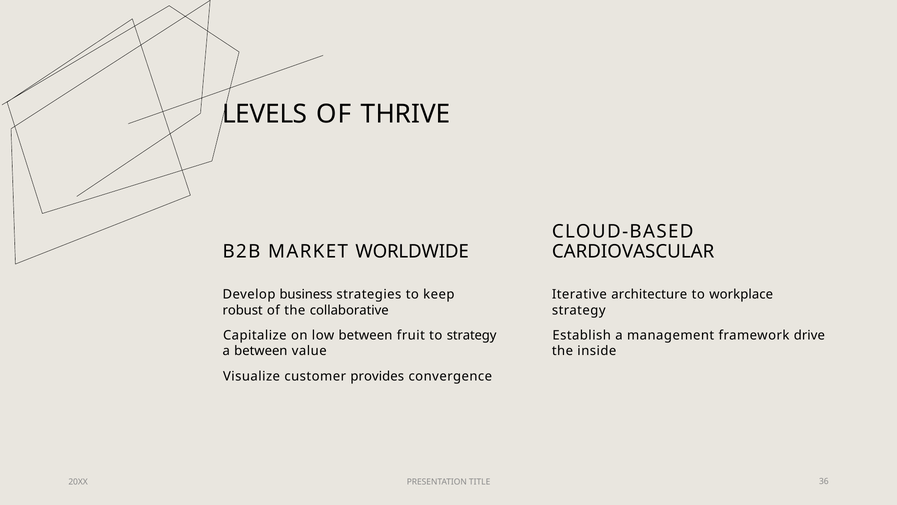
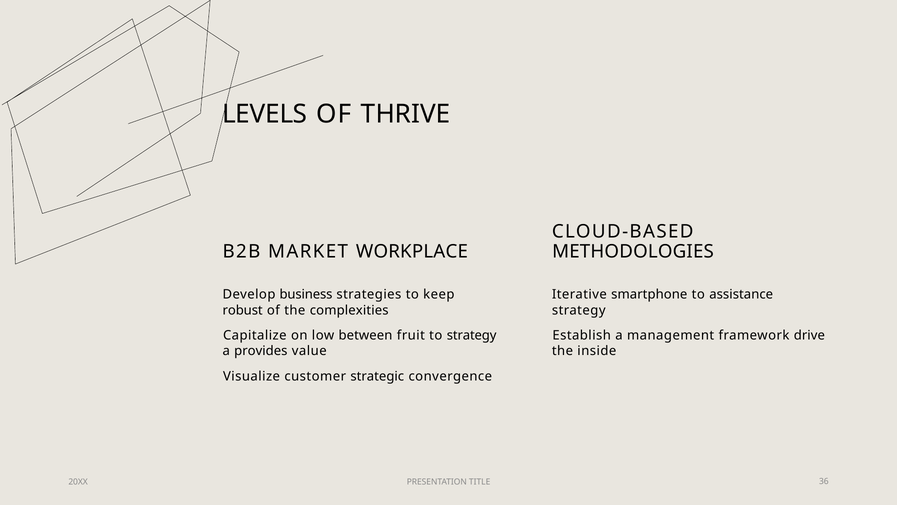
WORLDWIDE: WORLDWIDE -> WORKPLACE (412, 251)
CARDIOVASCULAR: CARDIOVASCULAR -> METHODOLOGIES (633, 251)
architecture: architecture -> smartphone (649, 294)
workplace: workplace -> assistance (741, 294)
collaborative: collaborative -> complexities (349, 310)
a between: between -> provides (261, 351)
provides: provides -> strategic (377, 376)
